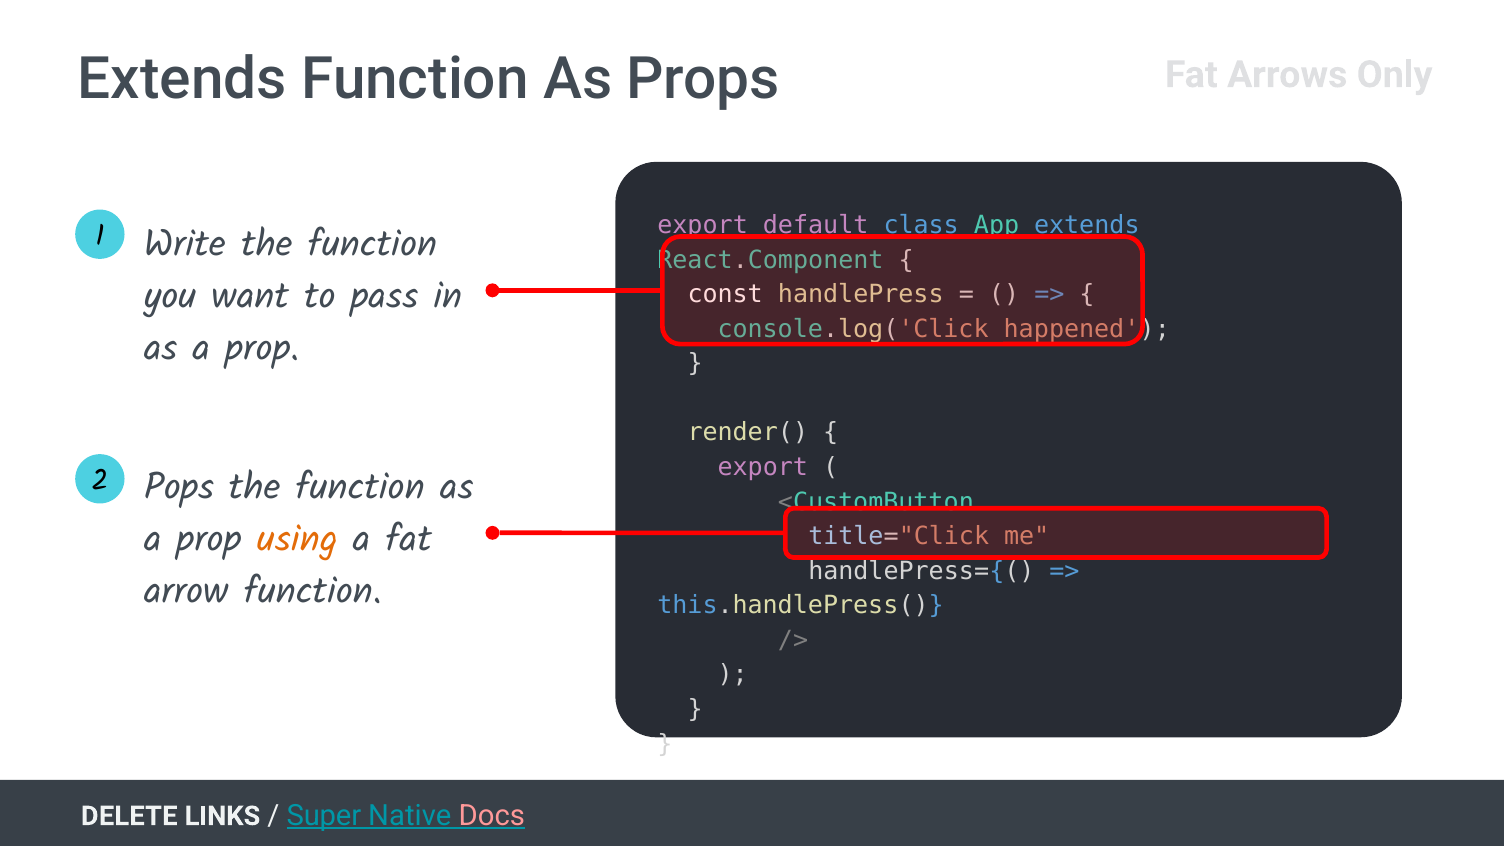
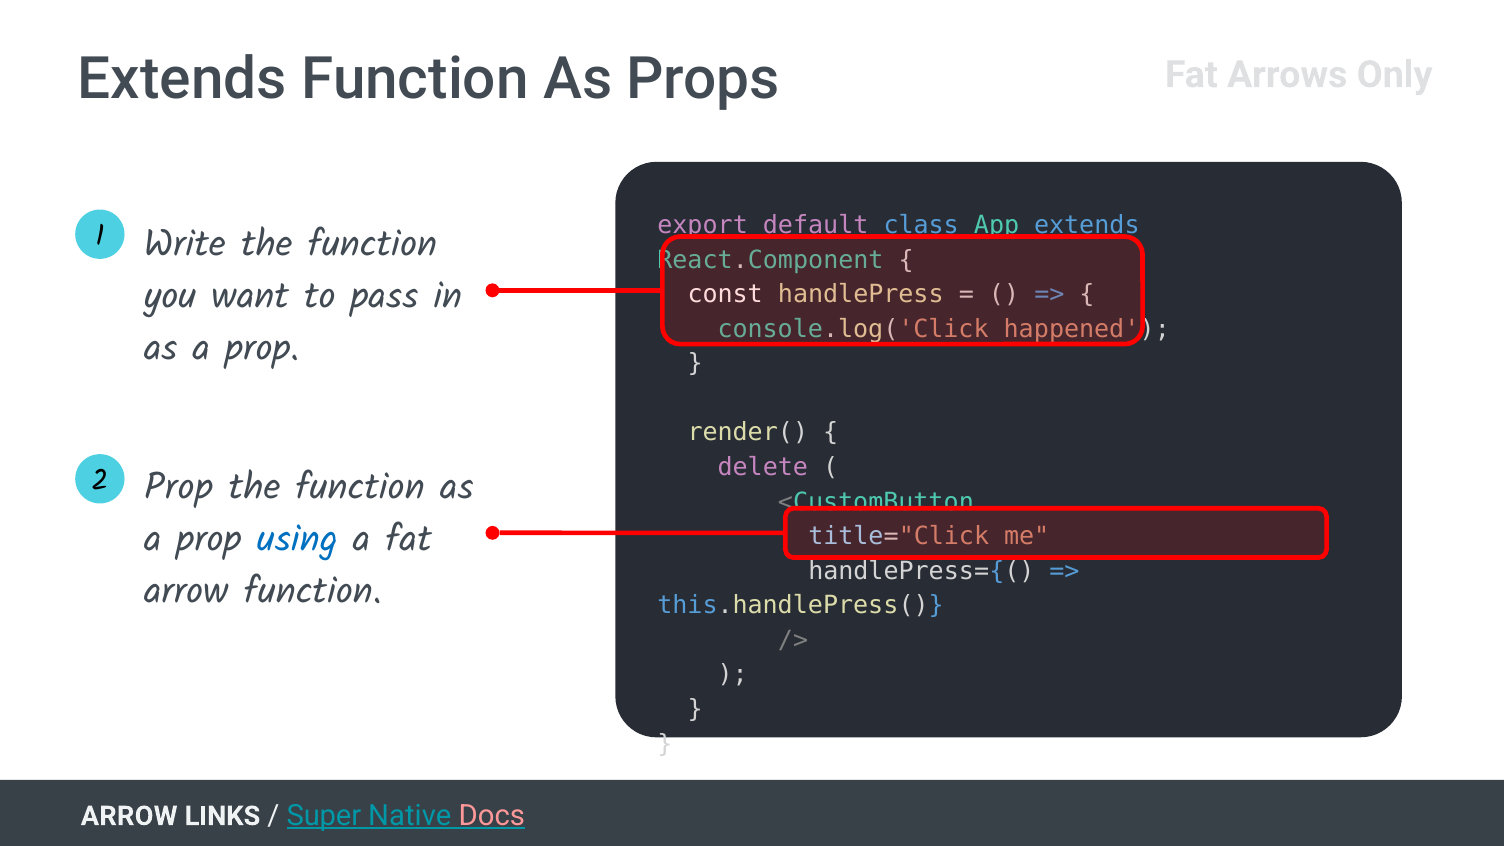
export: export -> delete (763, 467)
Pops: Pops -> Prop (179, 487)
using colour: orange -> blue (297, 539)
DELETE: DELETE -> ARROW (129, 816)
